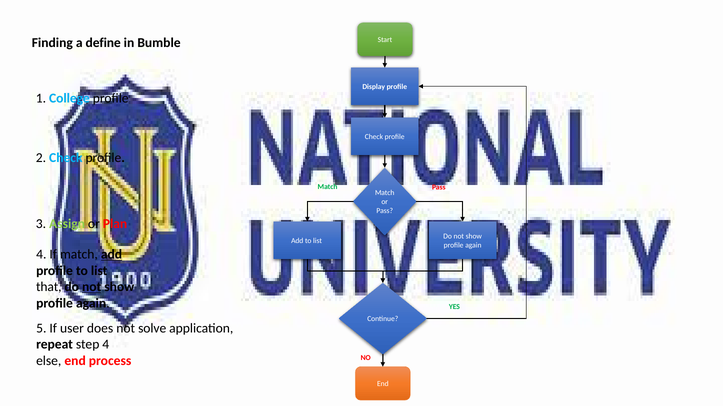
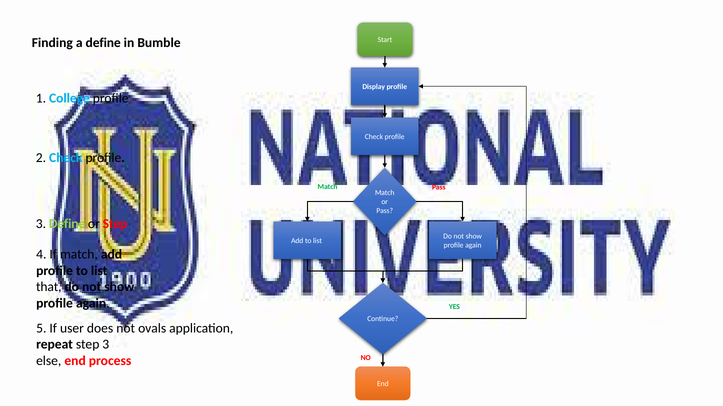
3 Assign: Assign -> Define (67, 224)
or Plan: Plan -> Step (115, 224)
add underline: present -> none (112, 255)
solve: solve -> ovals (152, 329)
step 4: 4 -> 3 (106, 345)
